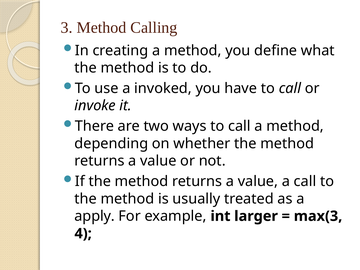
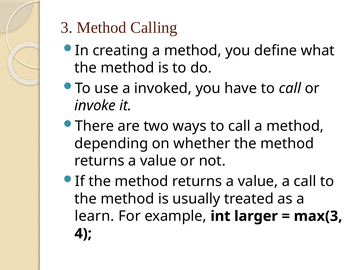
apply: apply -> learn (95, 216)
